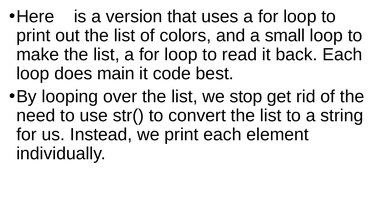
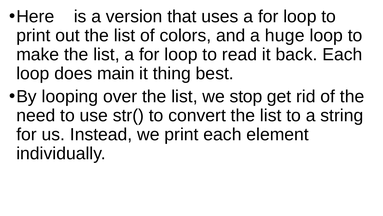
small: small -> huge (285, 35)
code: code -> thing (172, 73)
